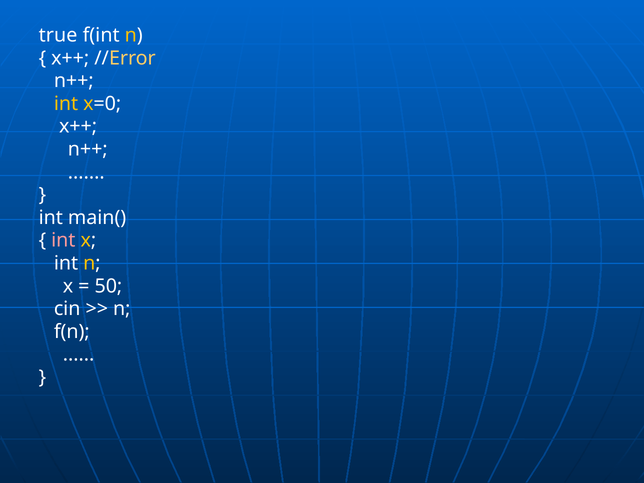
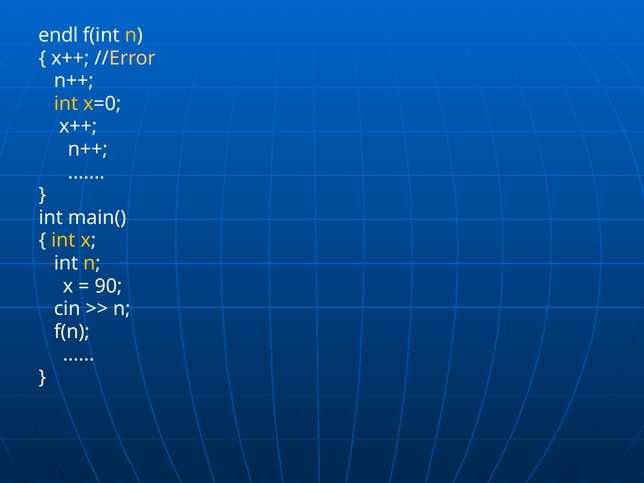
true: true -> endl (58, 35)
int colour: pink -> yellow (63, 240)
50: 50 -> 90 (108, 286)
